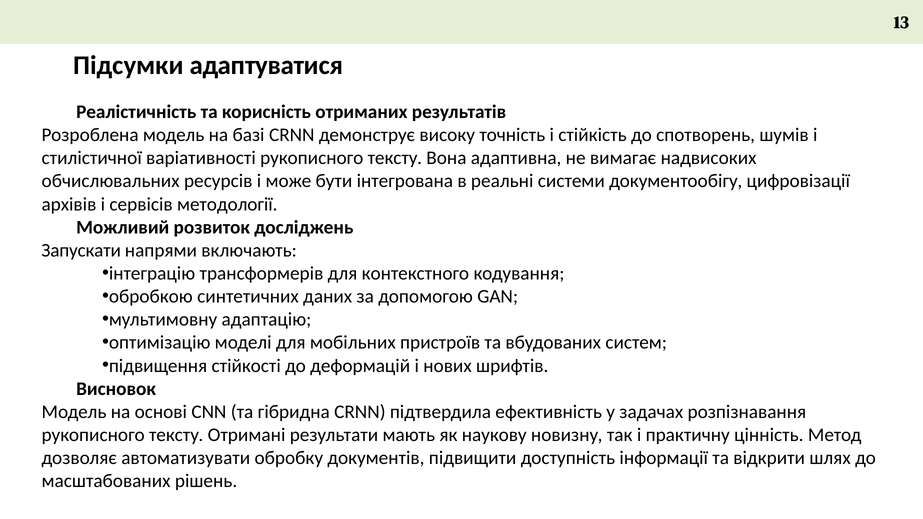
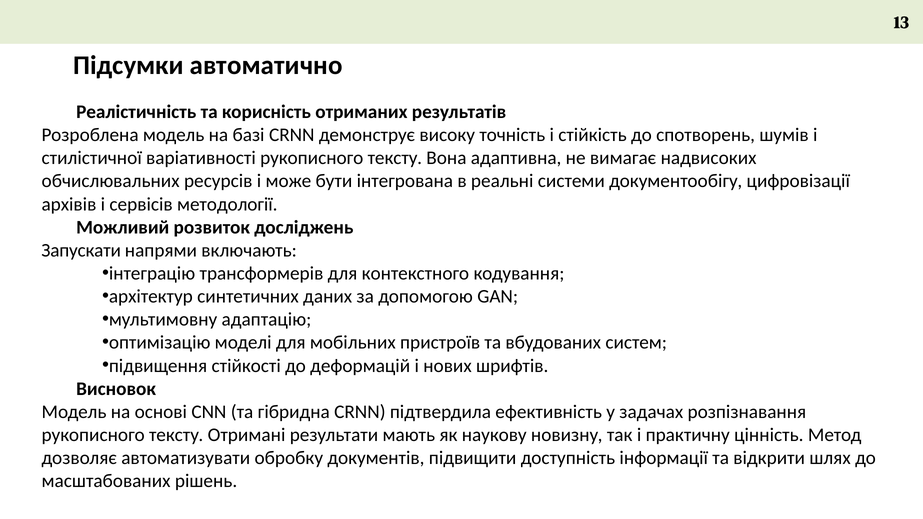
адаптуватися: адаптуватися -> автоматично (266, 65)
обробкою: обробкою -> архітектур (151, 297)
